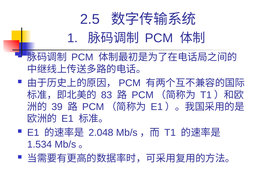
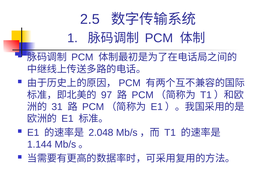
83: 83 -> 97 (107, 95)
39: 39 -> 31 (57, 107)
1.534: 1.534 -> 1.144 (40, 145)
